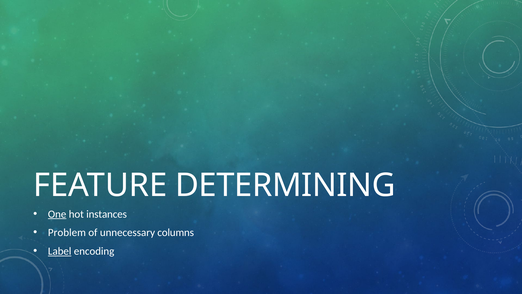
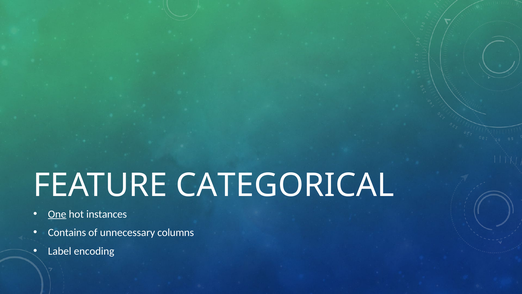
DETERMINING: DETERMINING -> CATEGORICAL (285, 185)
Problem: Problem -> Contains (67, 232)
Label underline: present -> none (60, 251)
